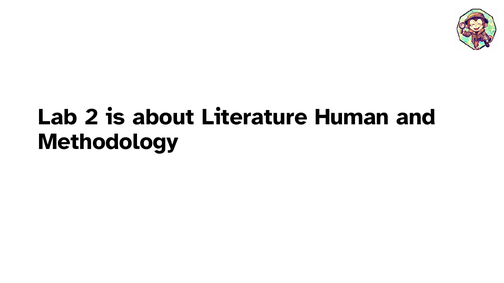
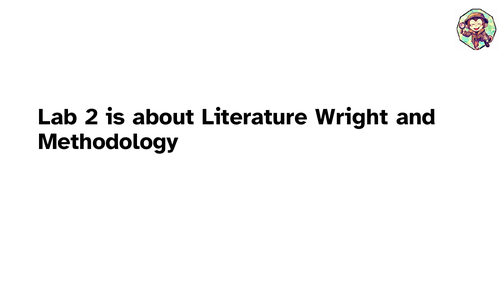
Human: Human -> Wright (352, 117)
